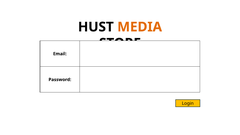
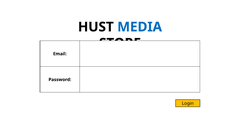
MEDIA colour: orange -> blue (140, 27)
